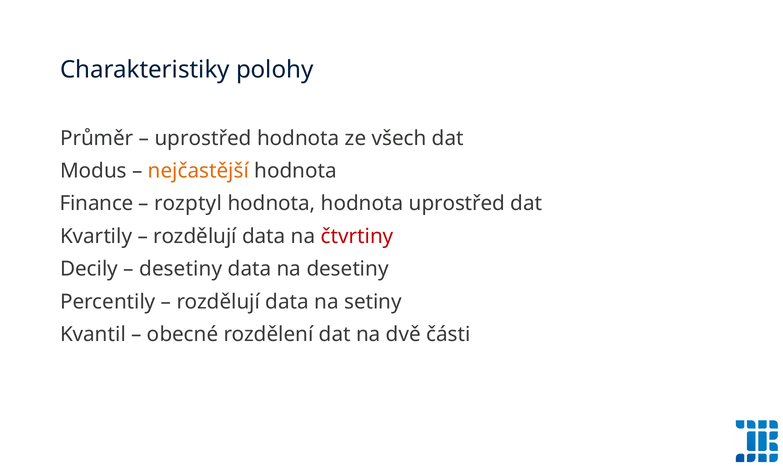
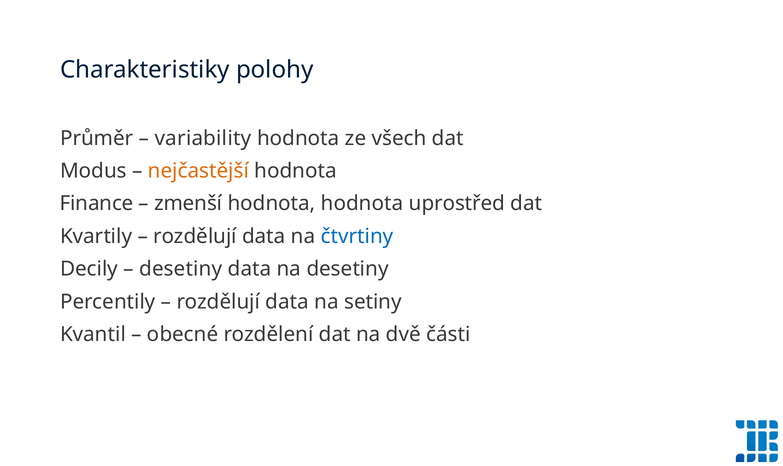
uprostřed: uprostřed -> variability (203, 138)
rozptyl: rozptyl -> zmenší (188, 204)
čtvrtiny colour: red -> blue (357, 236)
